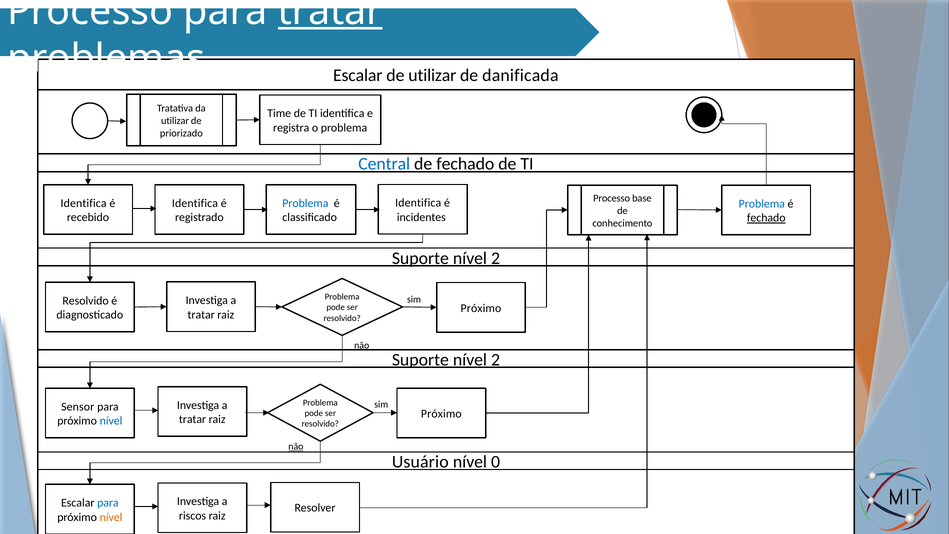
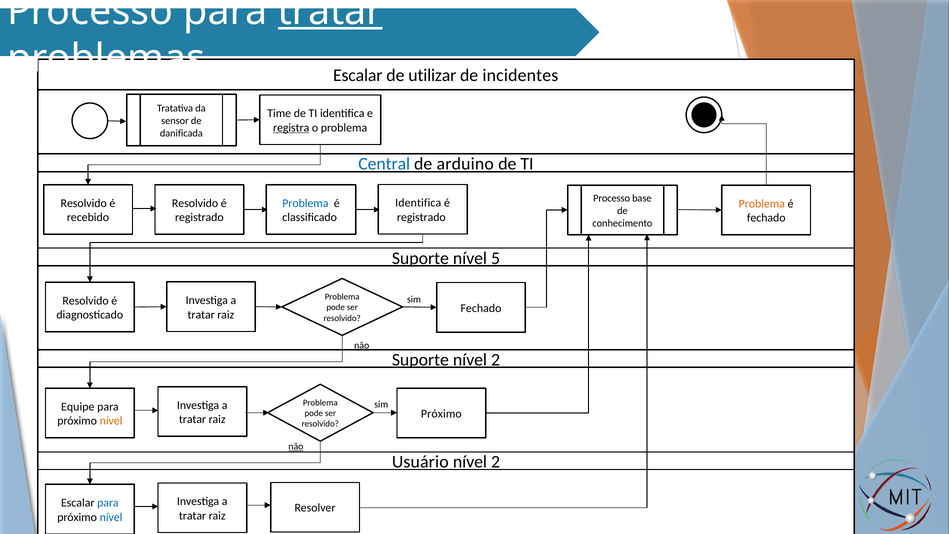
danificada: danificada -> incidentes (520, 76)
utilizar: utilizar -> sensor (175, 121)
registra underline: none -> present (291, 128)
priorizado: priorizado -> danificada (181, 133)
de fechado: fechado -> arduino (465, 164)
Identifica: Identifica -> Resolvido (84, 203)
Identifica: Identifica -> Resolvido (195, 203)
Problema colour: blue -> orange (762, 204)
incidentes: incidentes -> registrado (421, 217)
fechado underline: present -> none (766, 218)
2: 2 -> 5 (496, 258)
Próximo: Próximo -> Fechado (481, 308)
Sensor: Sensor -> Equipe (78, 407)
nível colour: blue -> orange (111, 421)
0: 0 -> 2 (496, 462)
riscos: riscos -> tratar (193, 515)
nível colour: orange -> blue (111, 517)
